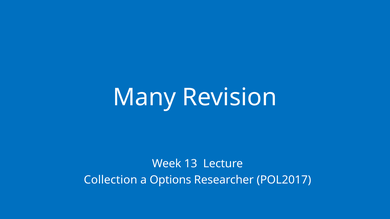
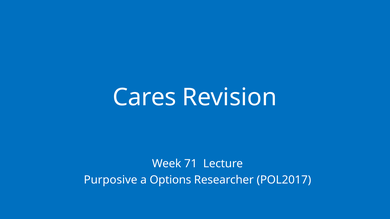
Many: Many -> Cares (145, 97)
13: 13 -> 71 (191, 164)
Collection: Collection -> Purposive (111, 180)
